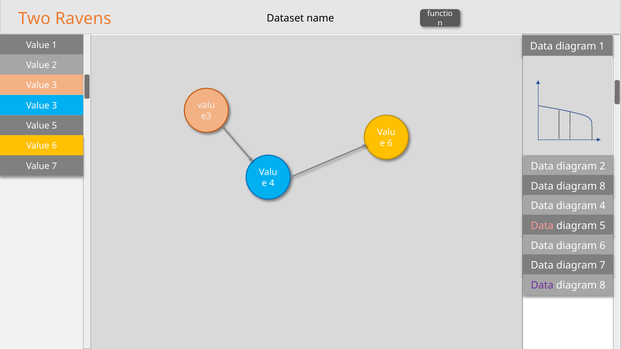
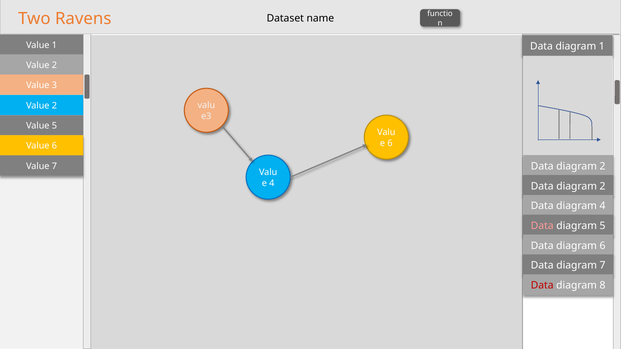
3: 3 -> 2 (54, 106)
8: 8 -> 2 (603, 186)
Data colour: purple -> red (542, 286)
